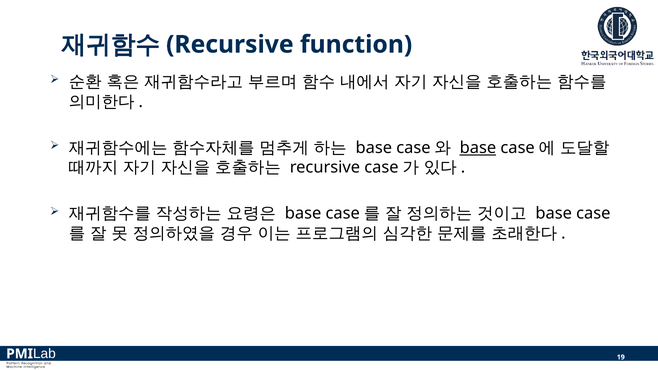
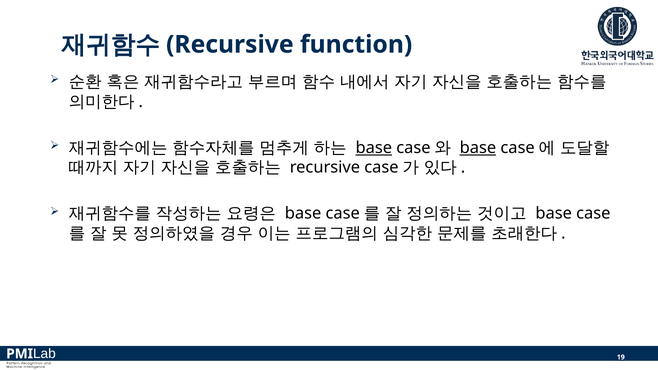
base underline: none -> present (374, 148)
